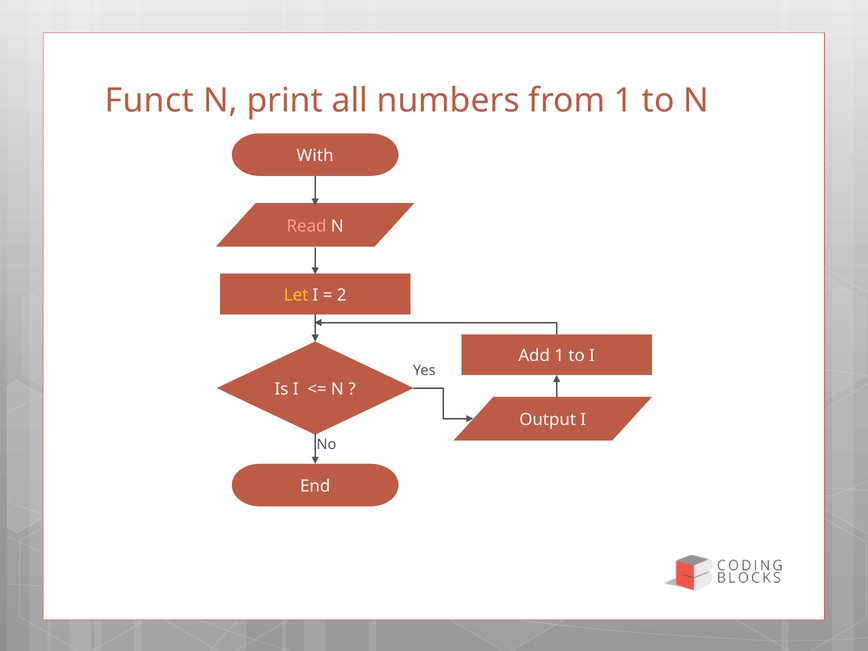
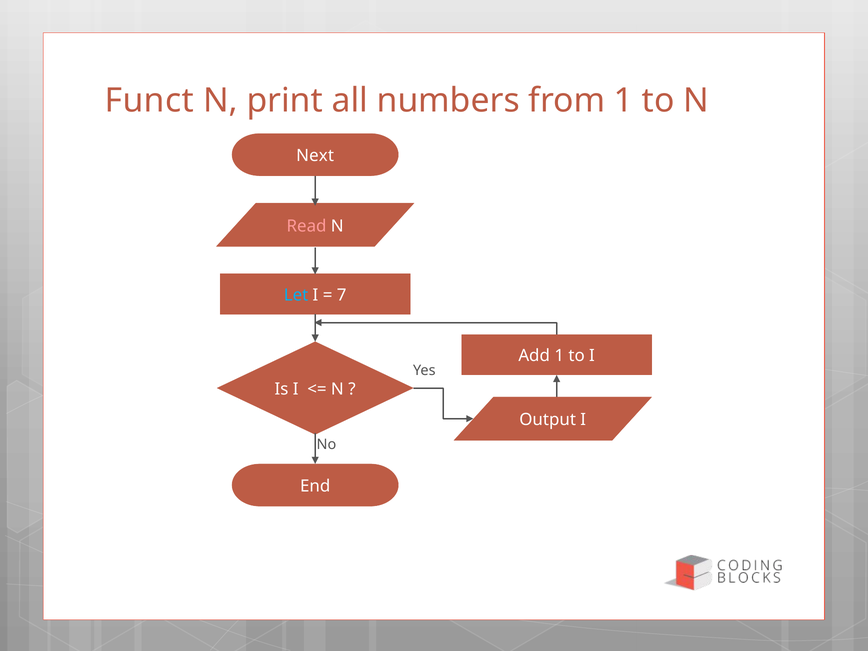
With: With -> Next (315, 156)
Let colour: yellow -> light blue (296, 295)
2: 2 -> 7 (342, 295)
